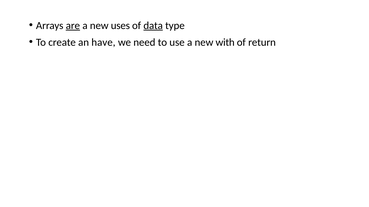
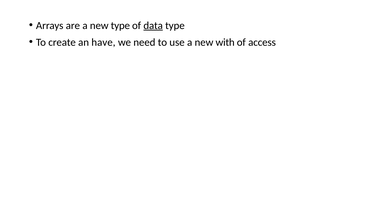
are underline: present -> none (73, 26)
new uses: uses -> type (120, 26)
return: return -> access (262, 42)
